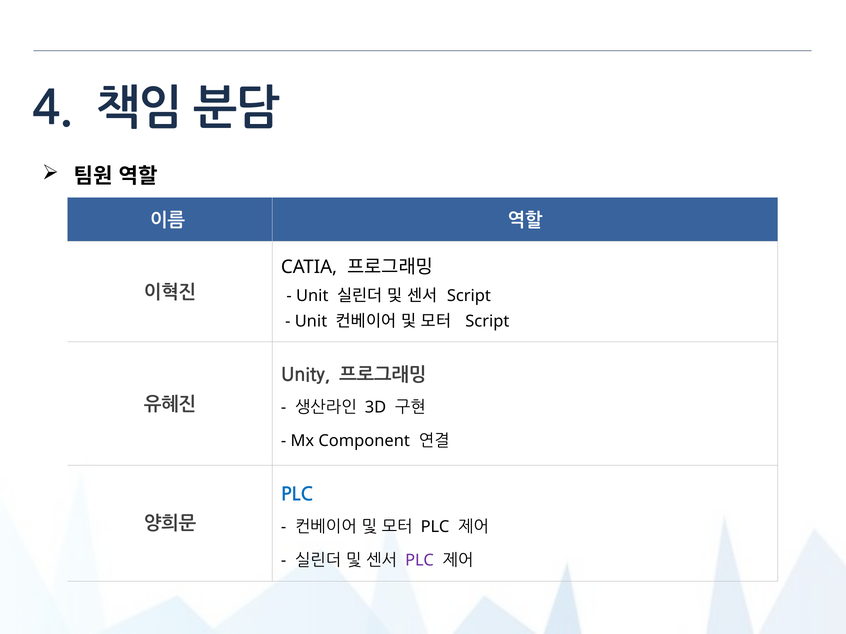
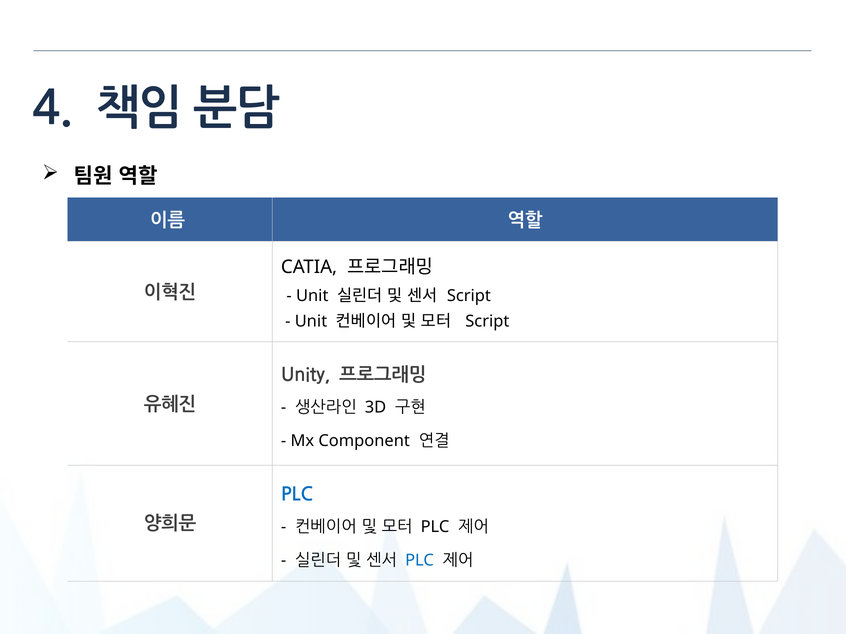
PLC colour: purple -> blue (420, 561)
